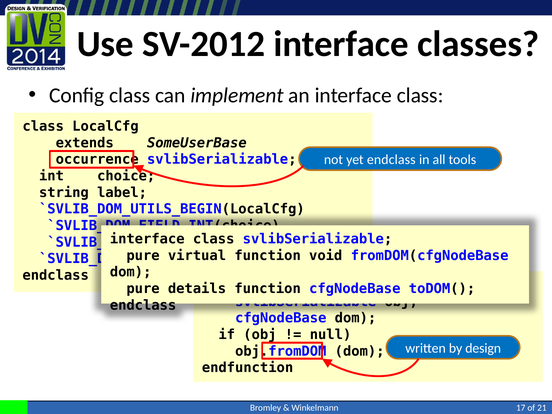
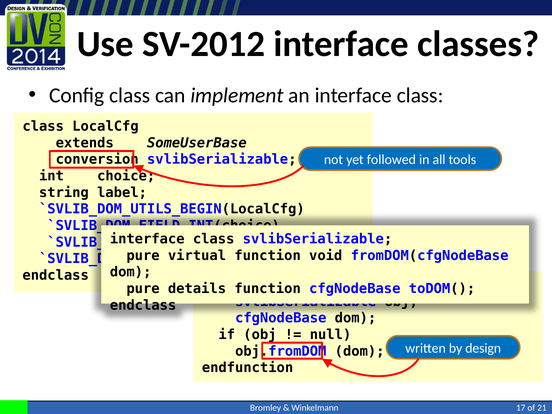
occurrence: occurrence -> conversion (97, 159)
yet endclass: endclass -> followed (391, 160)
